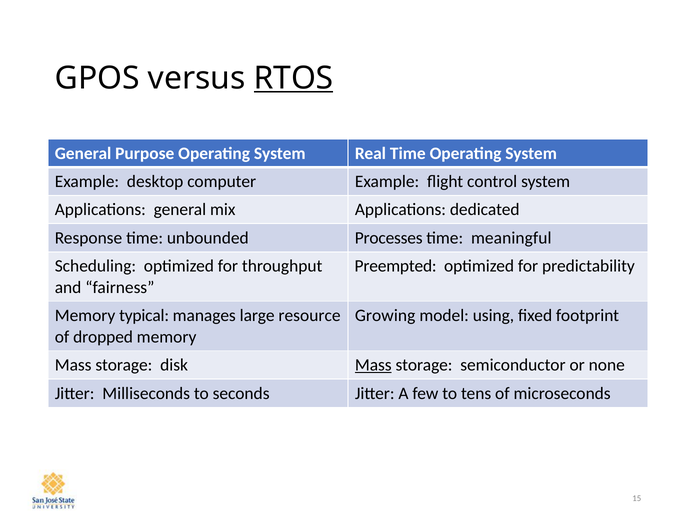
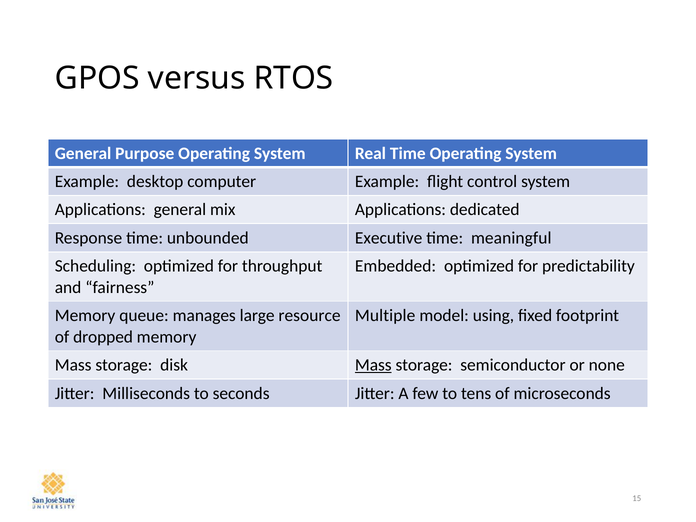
RTOS underline: present -> none (294, 78)
Processes: Processes -> Executive (389, 238)
Preempted: Preempted -> Embedded (396, 266)
typical: typical -> queue (144, 316)
Growing: Growing -> Multiple (385, 316)
